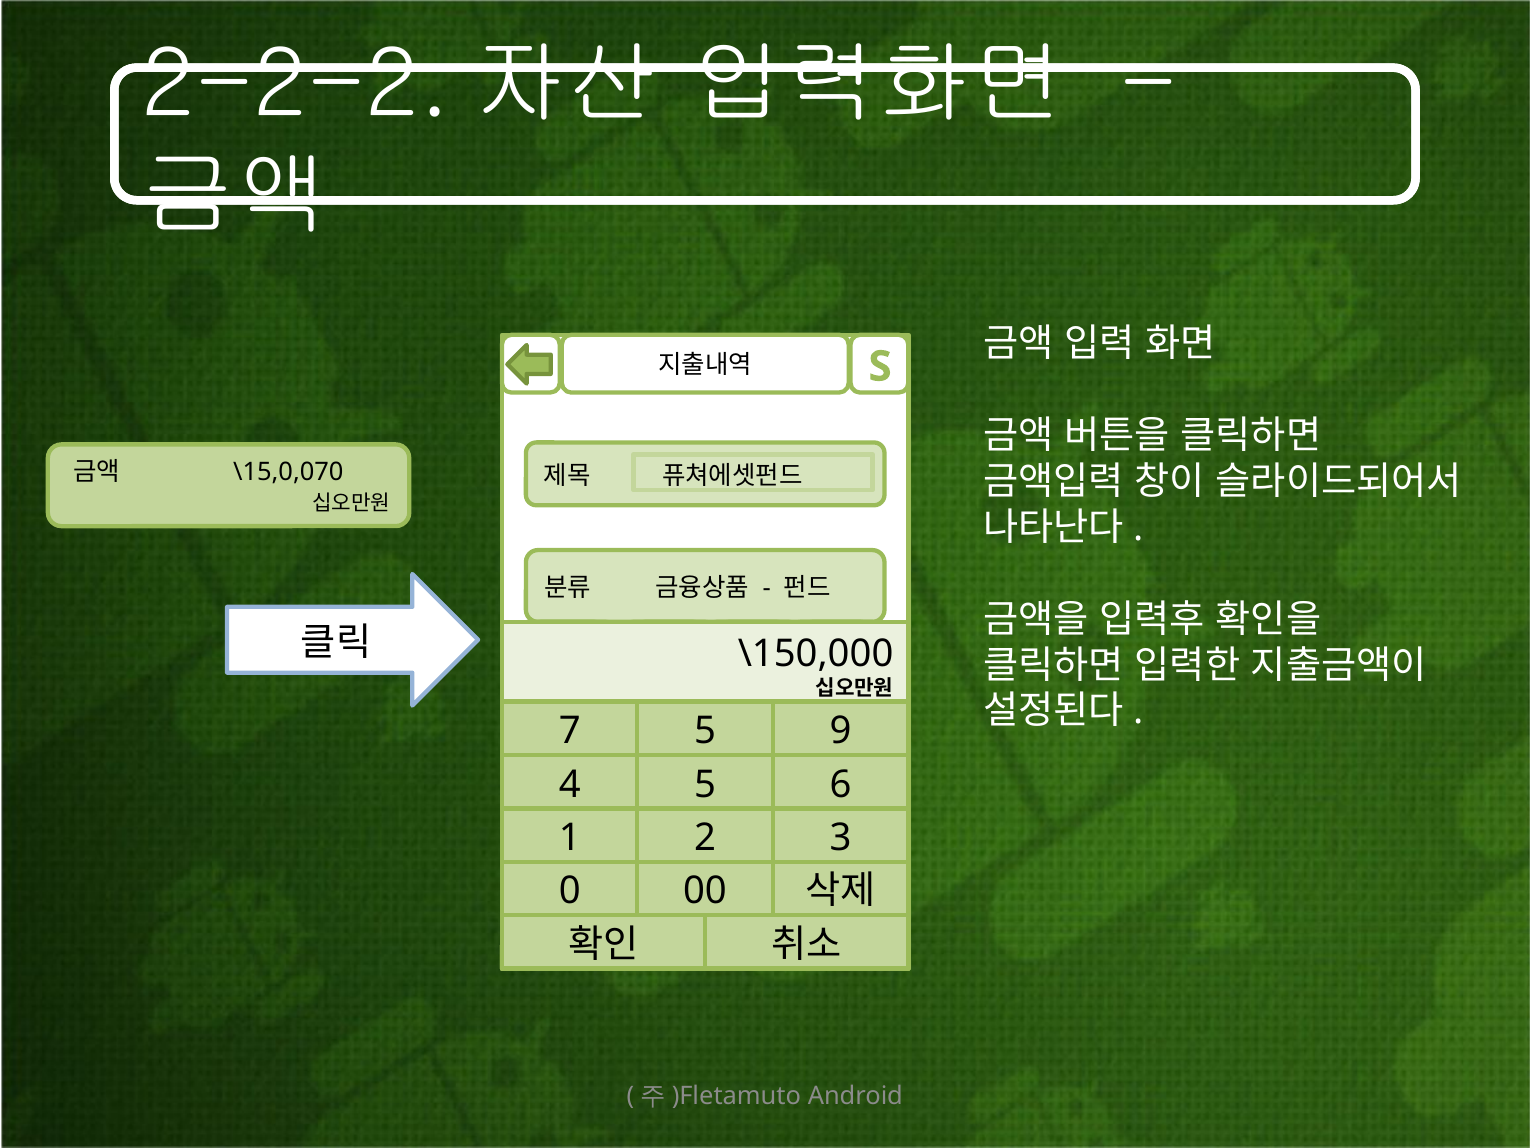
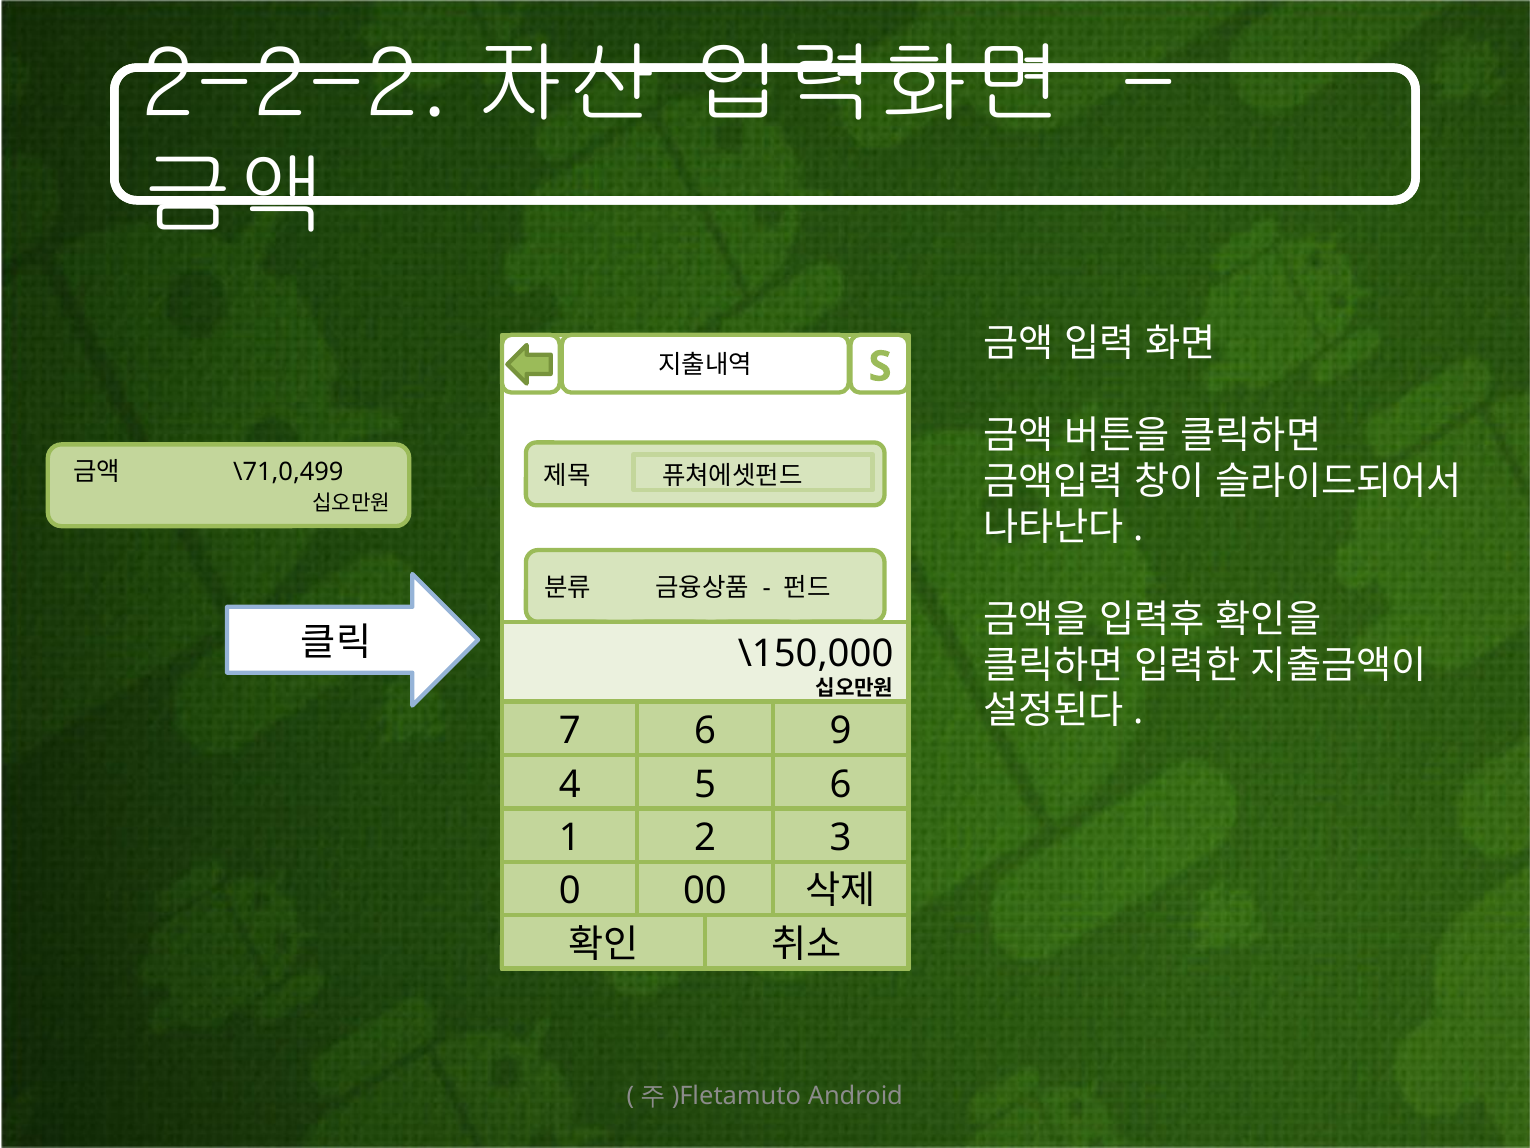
\15,0,070: \15,0,070 -> \71,0,499 (288, 471)
7 5: 5 -> 6 (705, 731)
